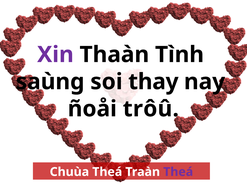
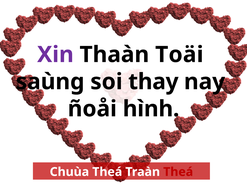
Tình: Tình -> Toäi (179, 55)
trôû: trôû -> hình (151, 109)
Theá colour: purple -> red (178, 172)
